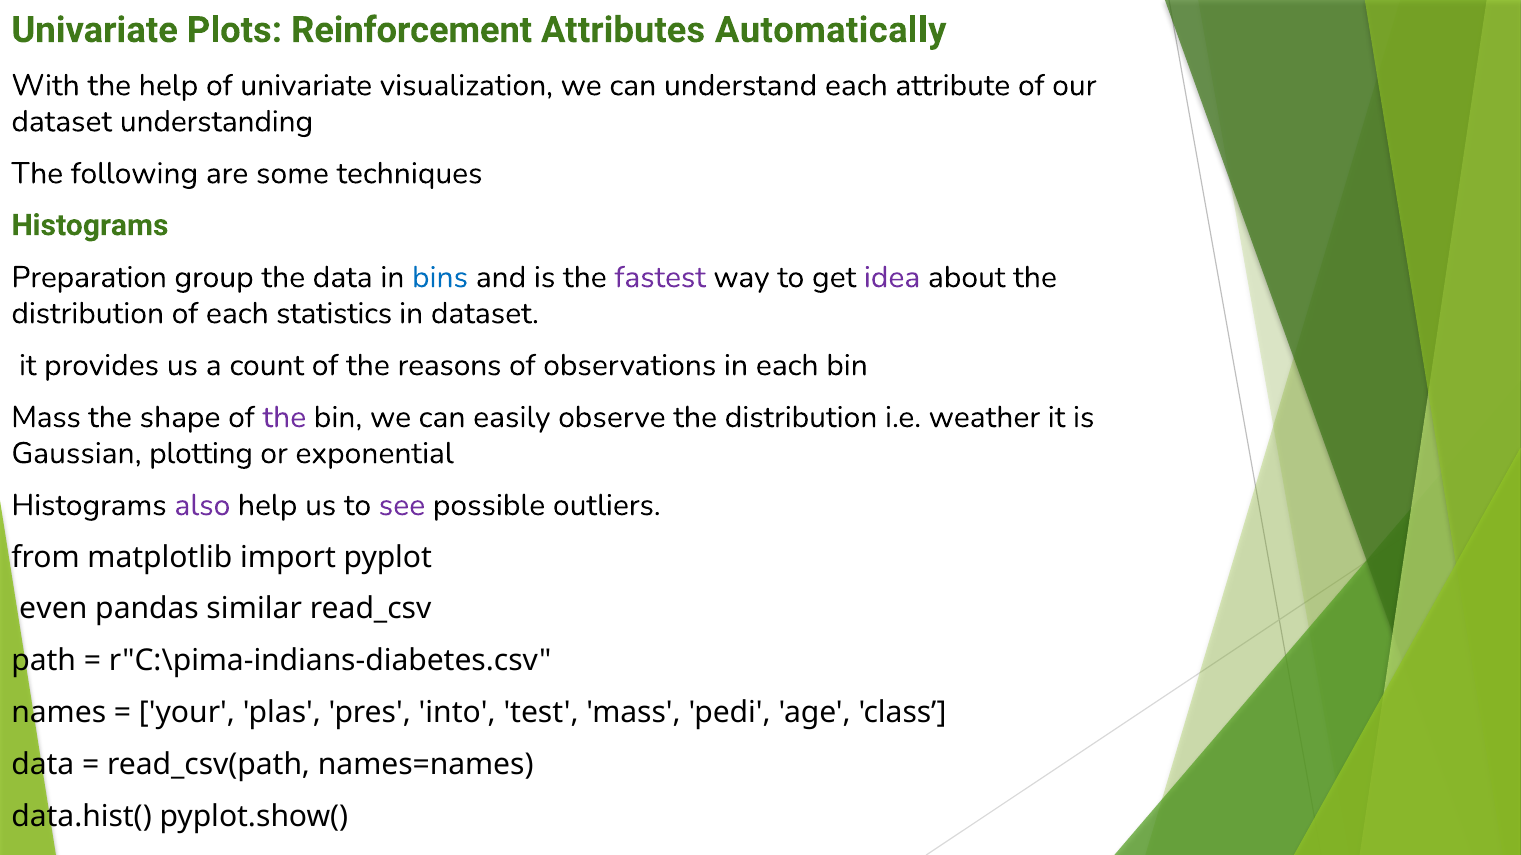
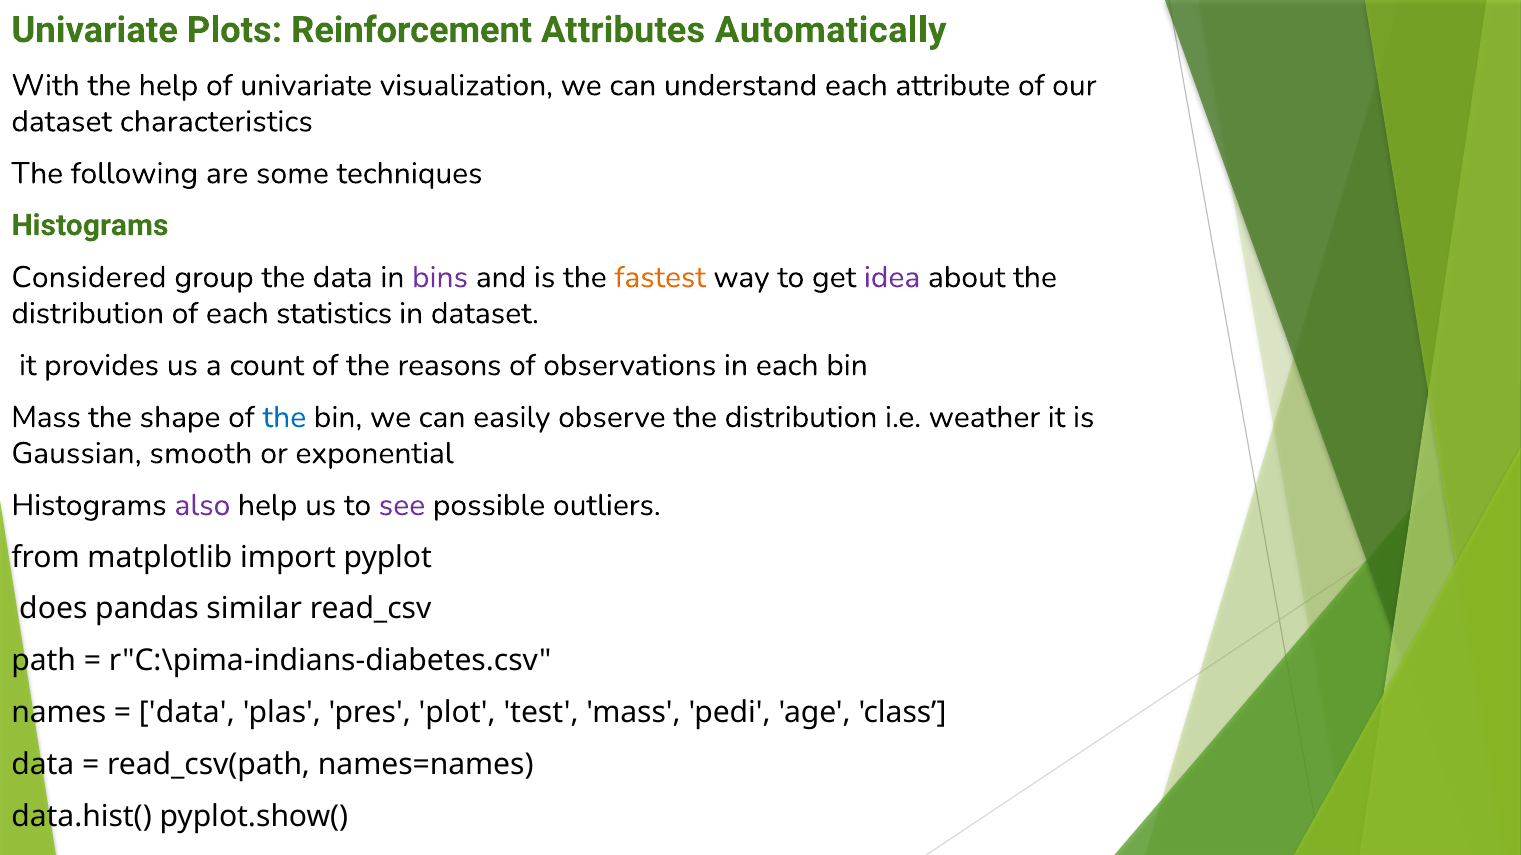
understanding: understanding -> characteristics (216, 122)
Preparation: Preparation -> Considered (89, 277)
bins colour: blue -> purple (440, 277)
fastest colour: purple -> orange (660, 277)
the colour: purple -> blue (284, 417)
plotting: plotting -> smooth (201, 454)
even: even -> does (53, 609)
your: your -> data (187, 713)
into: into -> plot (457, 713)
